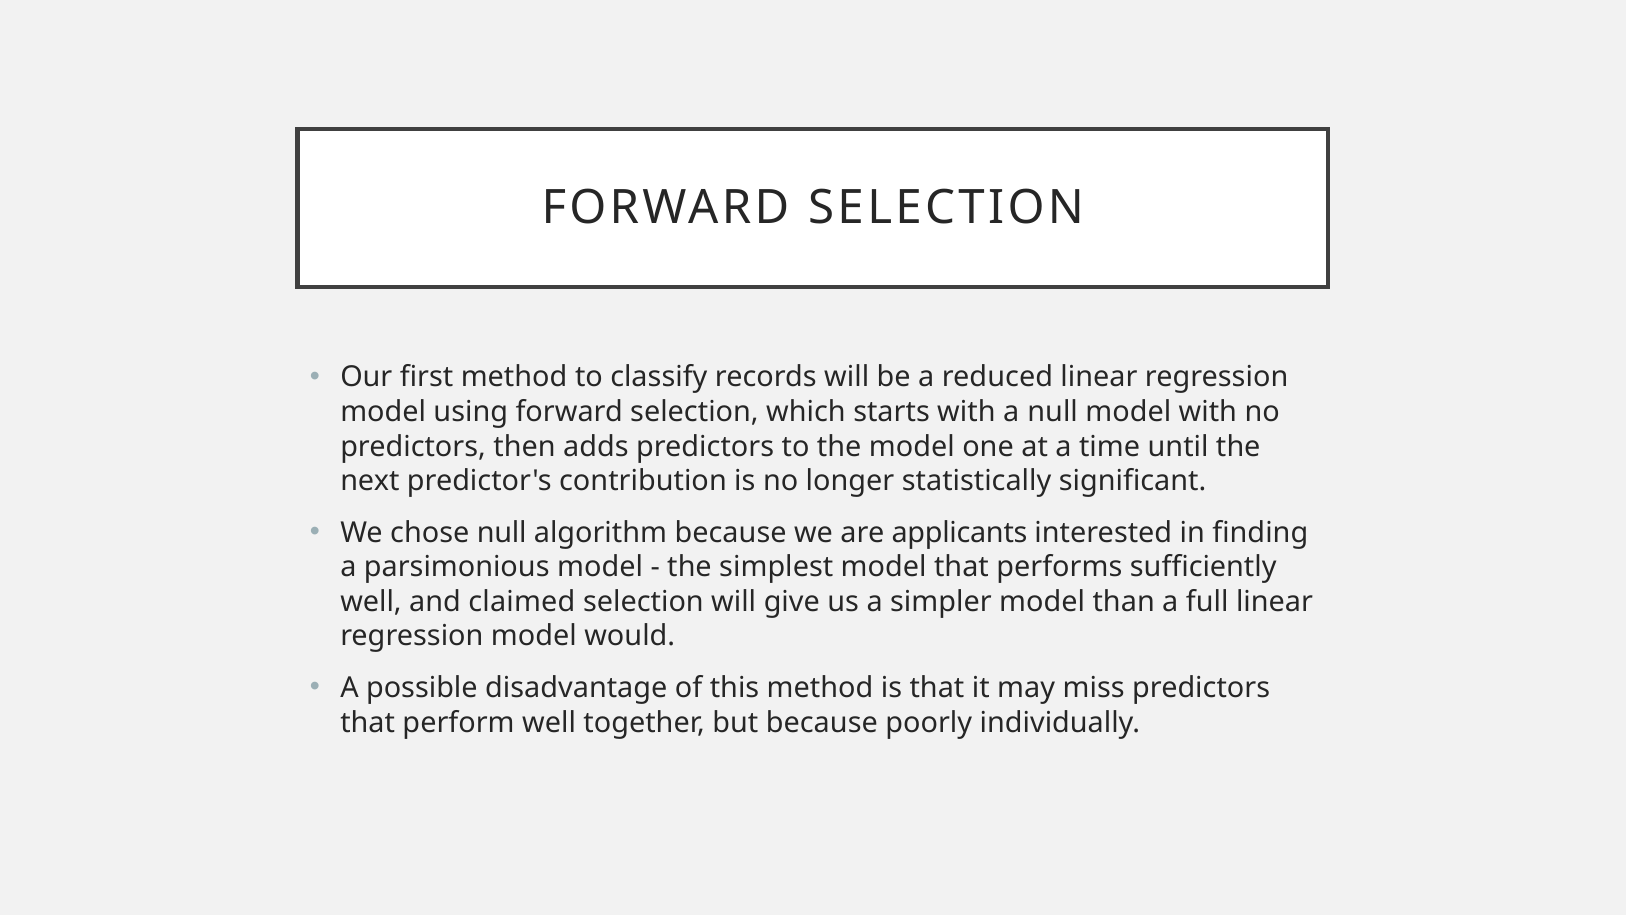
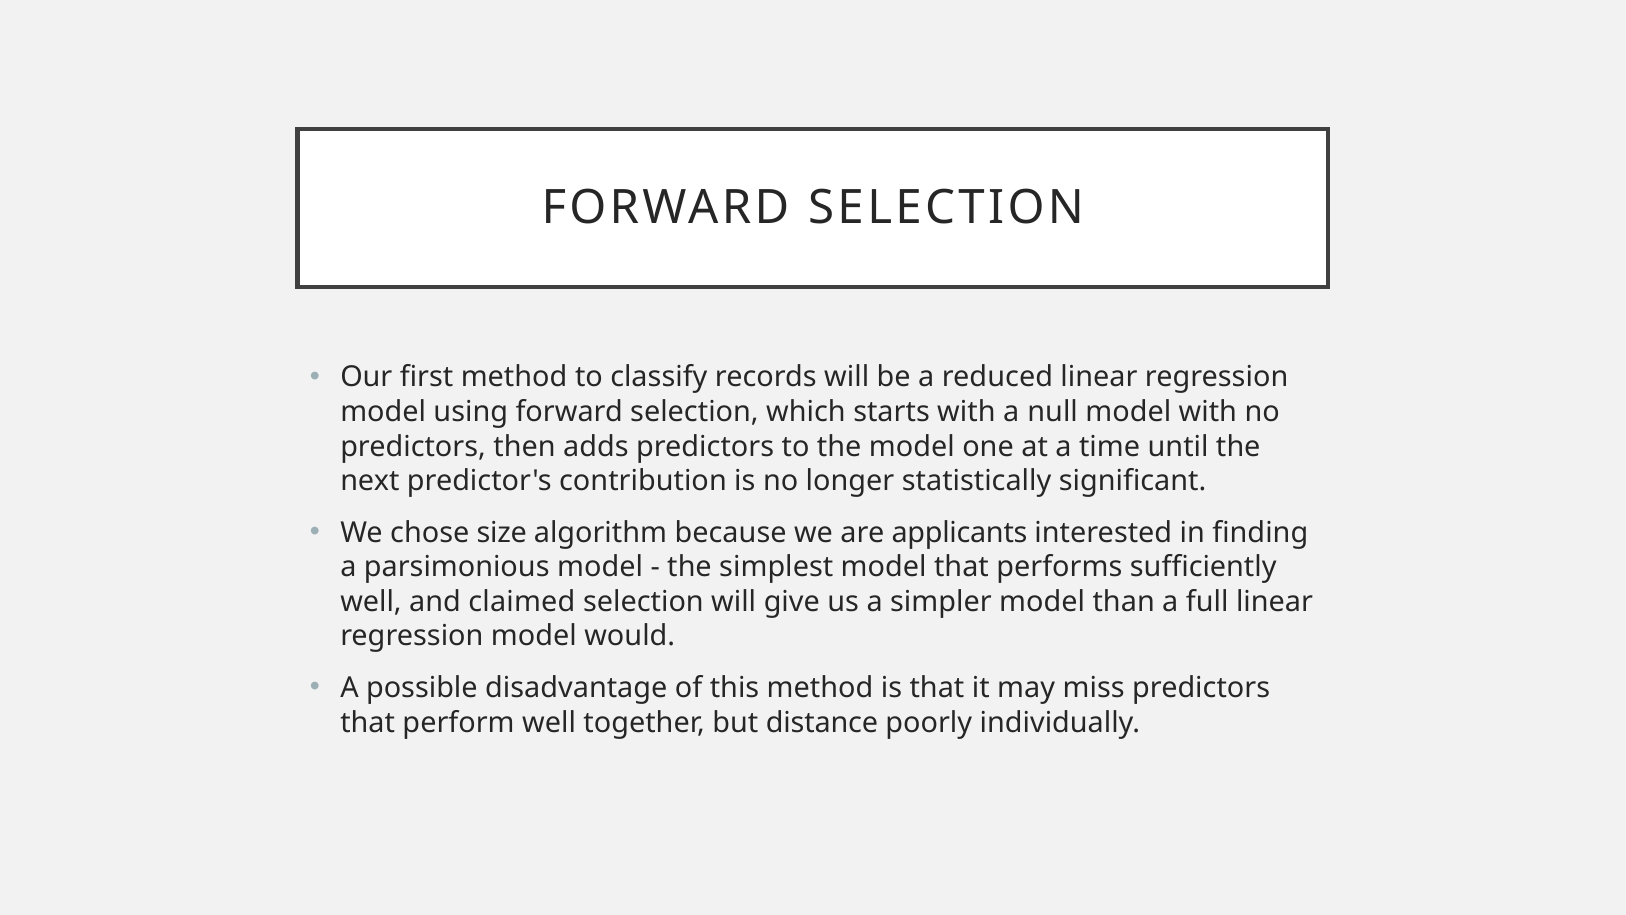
chose null: null -> size (502, 532)
but because: because -> distance (822, 722)
